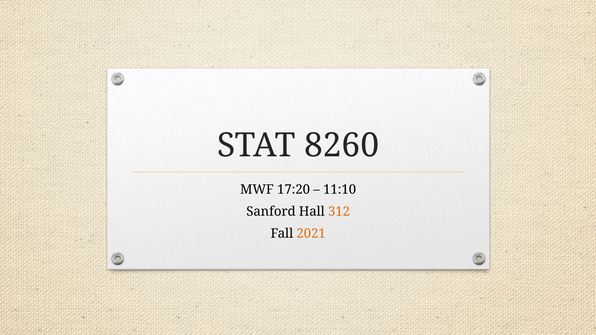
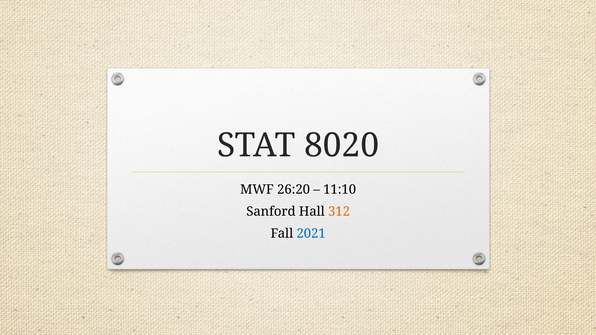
8260: 8260 -> 8020 (342, 146)
17:20: 17:20 -> 26:20 (294, 190)
2021 colour: orange -> blue (311, 234)
